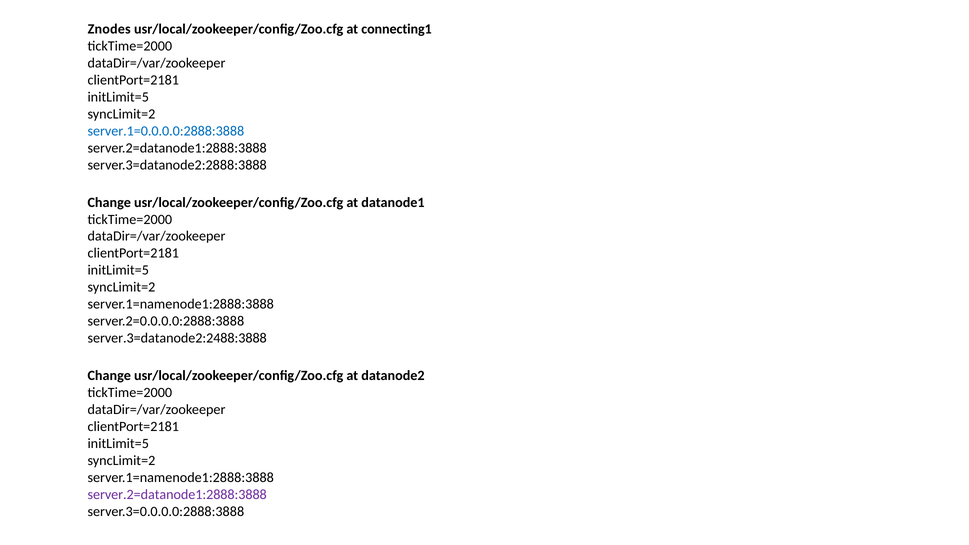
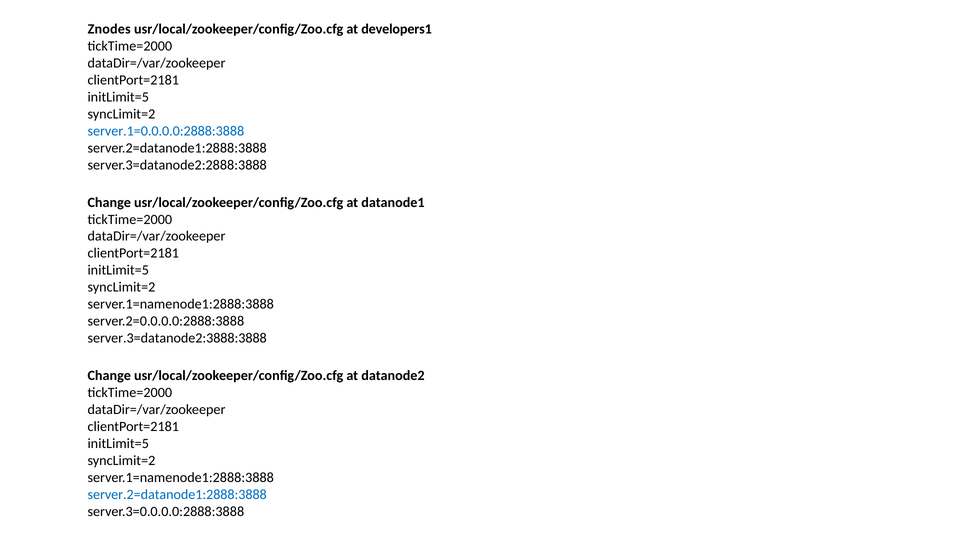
connecting1: connecting1 -> developers1 (397, 29)
server.3=datanode2:2488:3888: server.3=datanode2:2488:3888 -> server.3=datanode2:3888:3888 (177, 338)
server.2=datanode1:2888:3888 colour: purple -> blue (177, 494)
